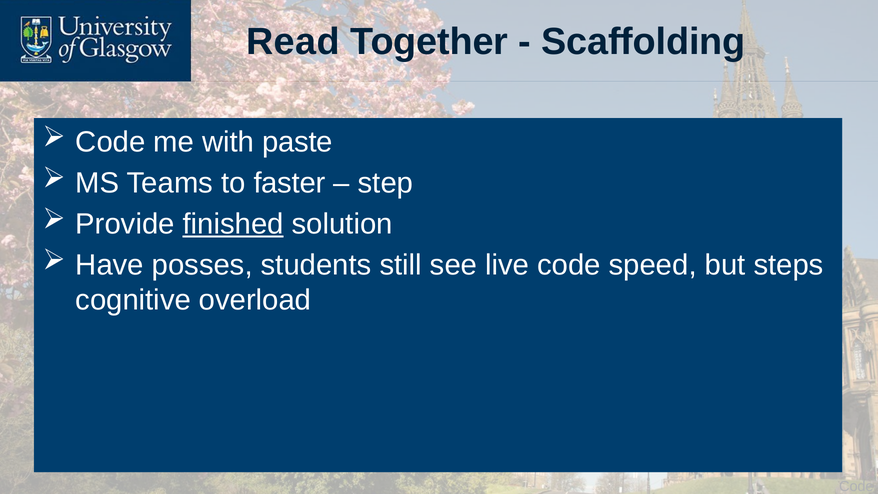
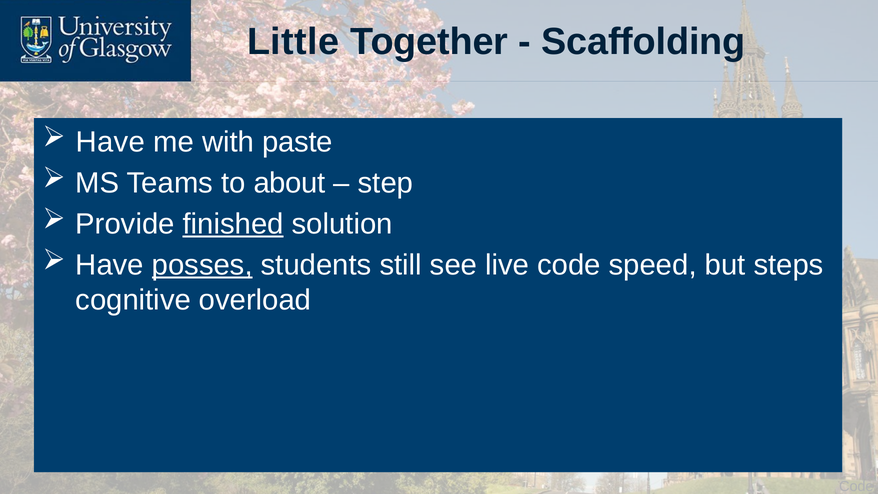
Read: Read -> Little (293, 42)
Code: Code -> Have (110, 142)
faster: faster -> about (290, 183)
posses underline: none -> present (202, 265)
